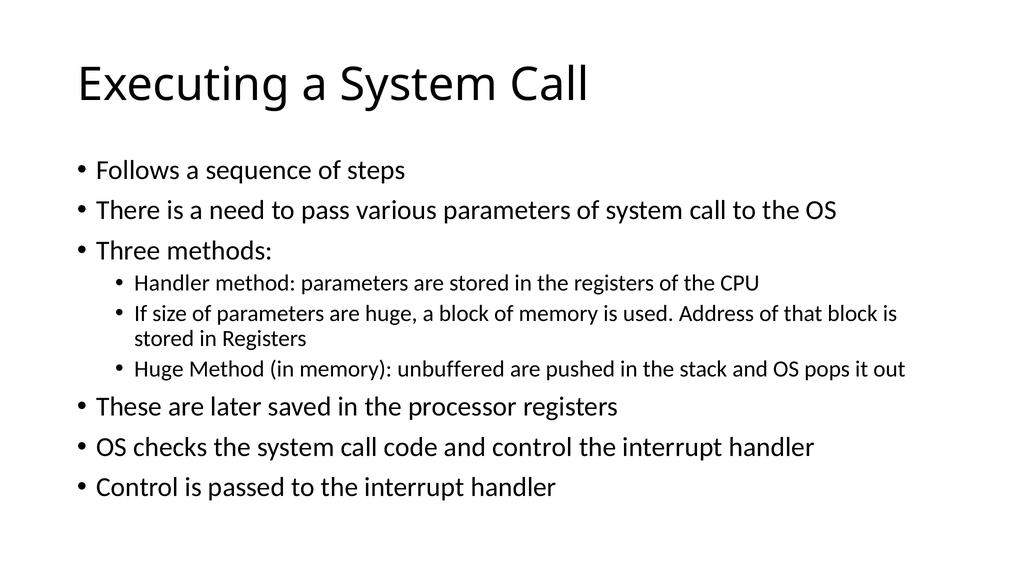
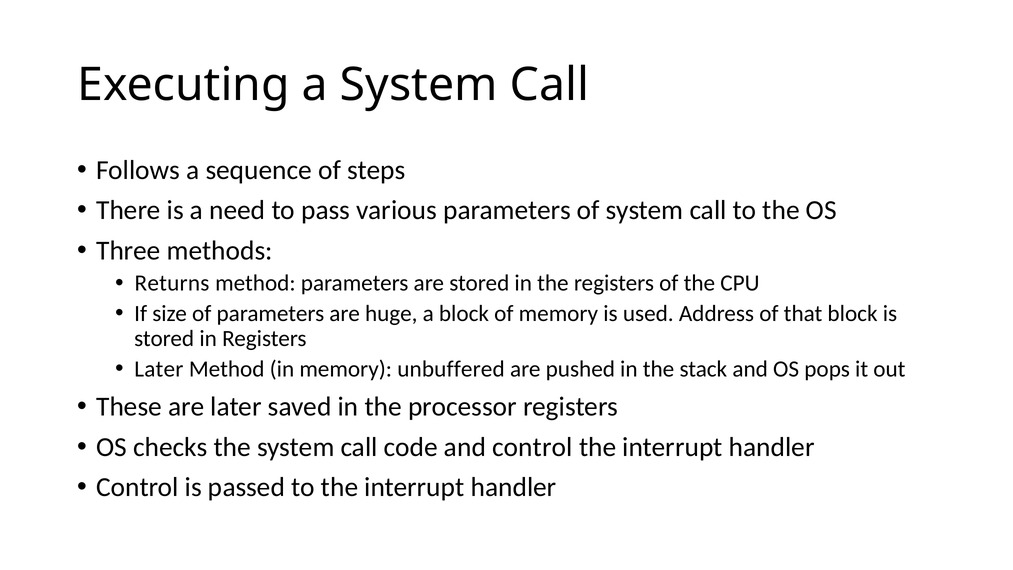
Handler: Handler -> Returns (172, 283)
Huge: Huge -> Later (159, 369)
